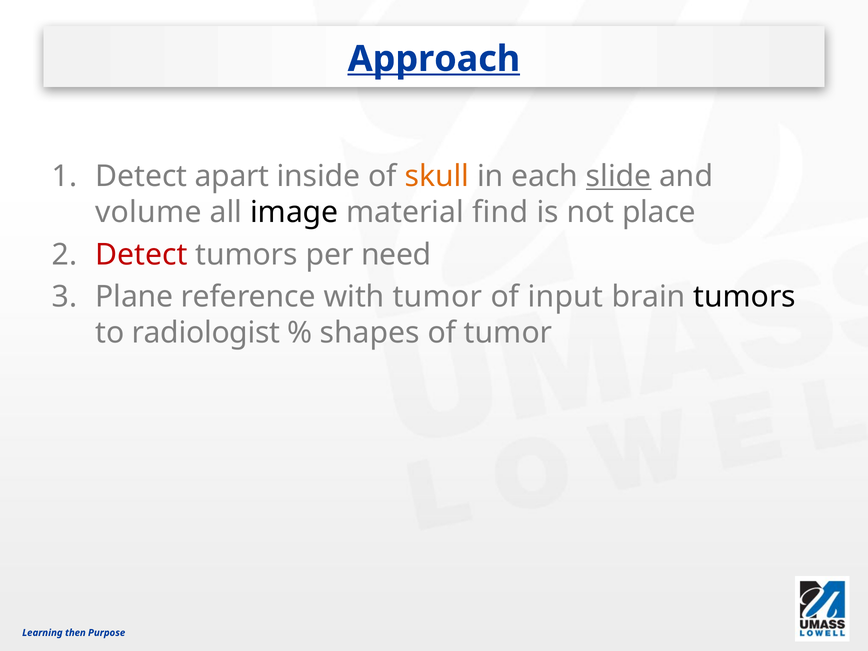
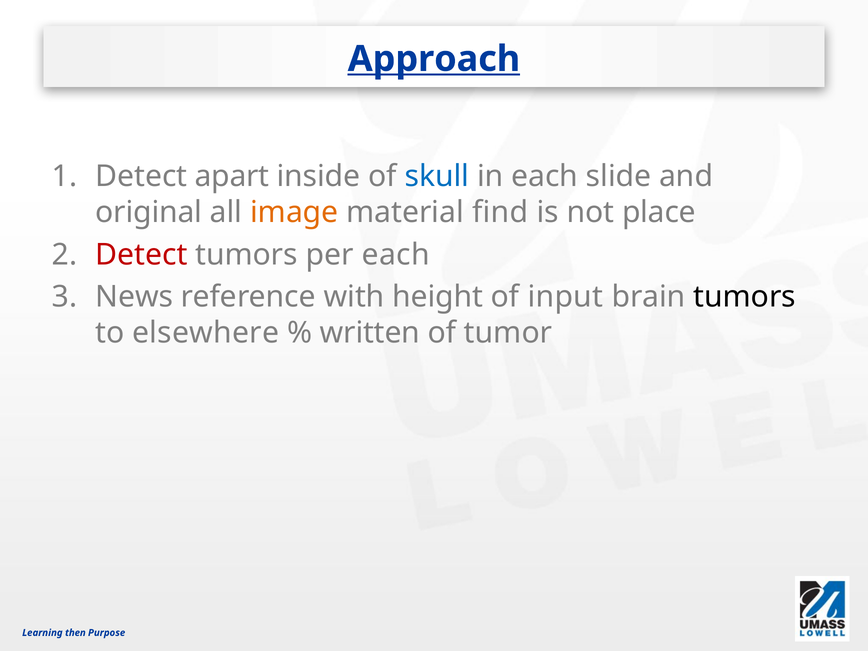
skull colour: orange -> blue (437, 176)
slide underline: present -> none (619, 176)
volume: volume -> original (149, 213)
image colour: black -> orange (294, 213)
per need: need -> each (396, 255)
Plane: Plane -> News (134, 297)
with tumor: tumor -> height (438, 297)
radiologist: radiologist -> elsewhere (206, 333)
shapes: shapes -> written (370, 333)
